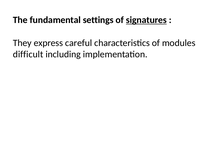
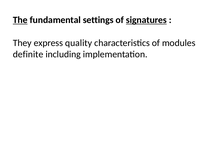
The underline: none -> present (20, 20)
careful: careful -> quality (79, 43)
difficult: difficult -> definite (28, 54)
